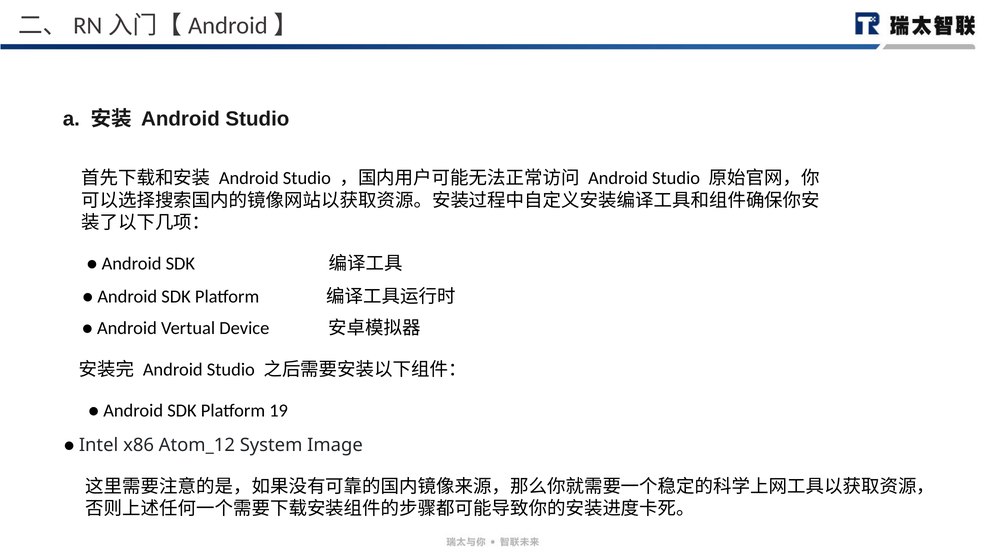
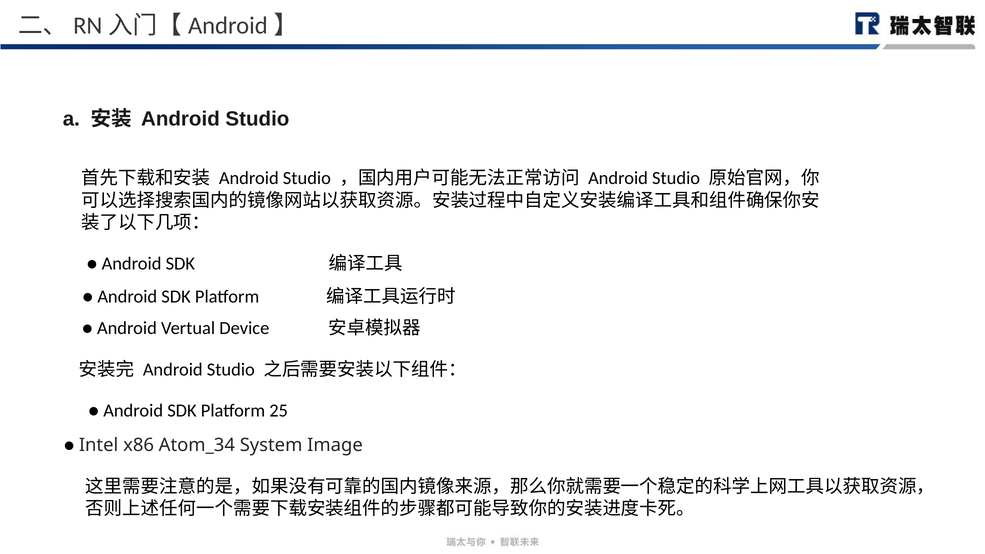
19: 19 -> 25 (279, 411)
Atom_12: Atom_12 -> Atom_34 (197, 445)
